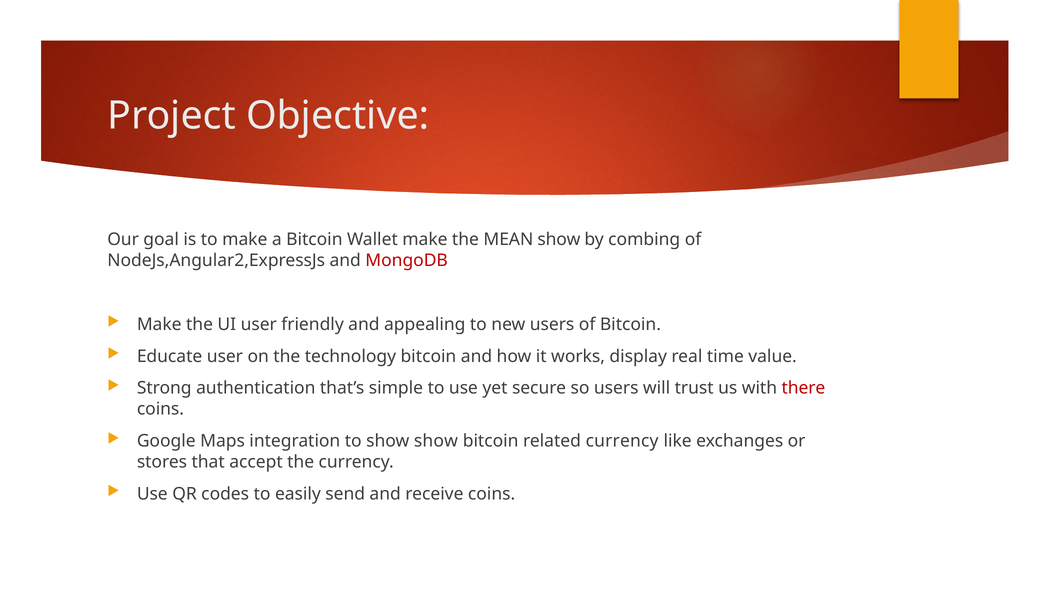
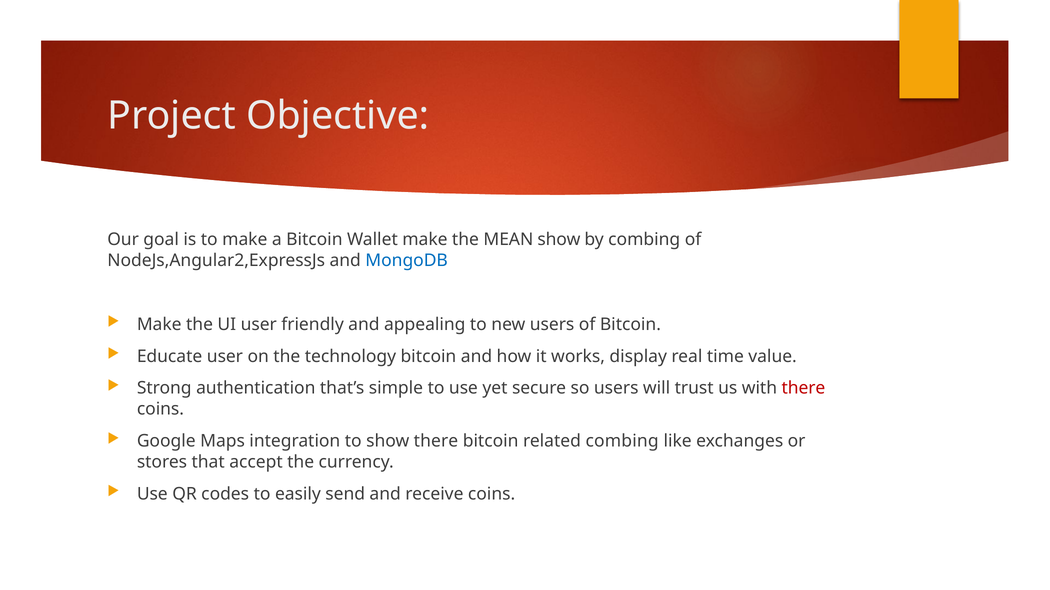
MongoDB colour: red -> blue (407, 261)
show show: show -> there (436, 442)
related currency: currency -> combing (622, 442)
